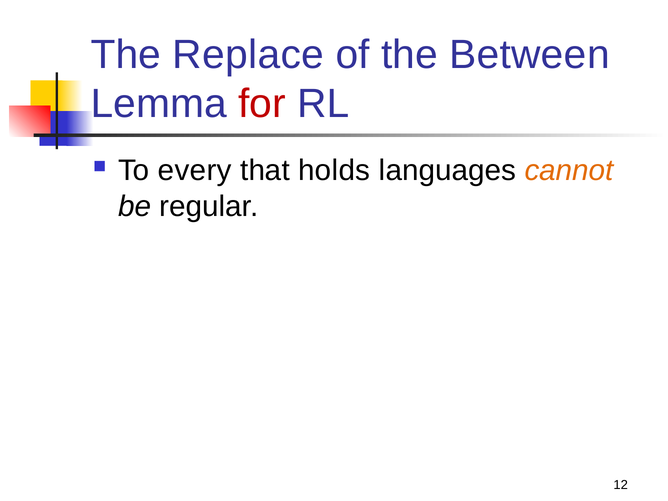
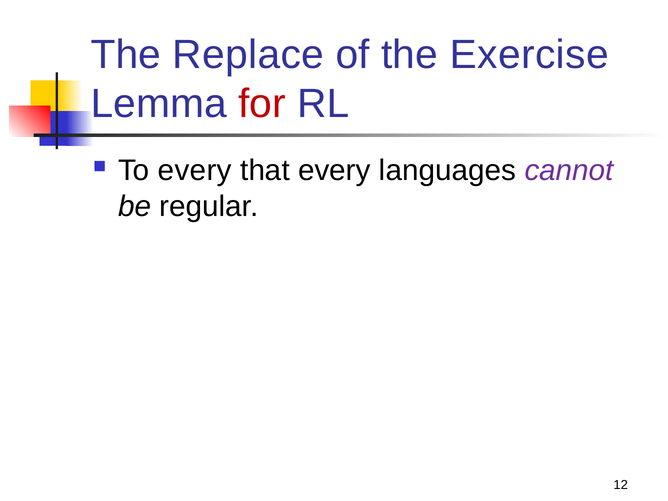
Between: Between -> Exercise (529, 55)
that holds: holds -> every (334, 171)
cannot colour: orange -> purple (569, 171)
